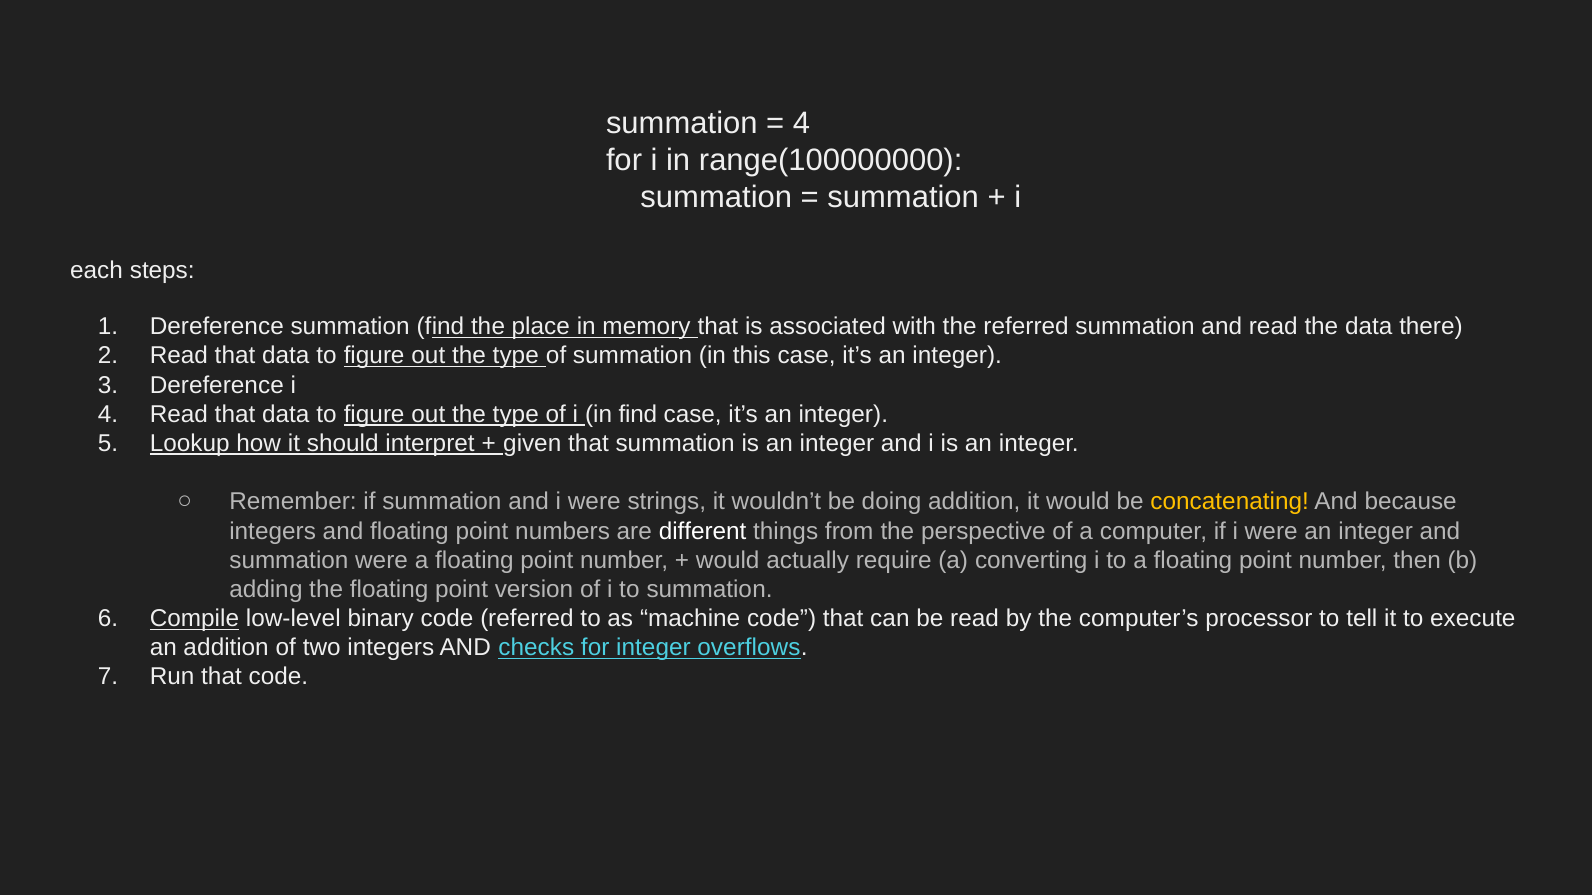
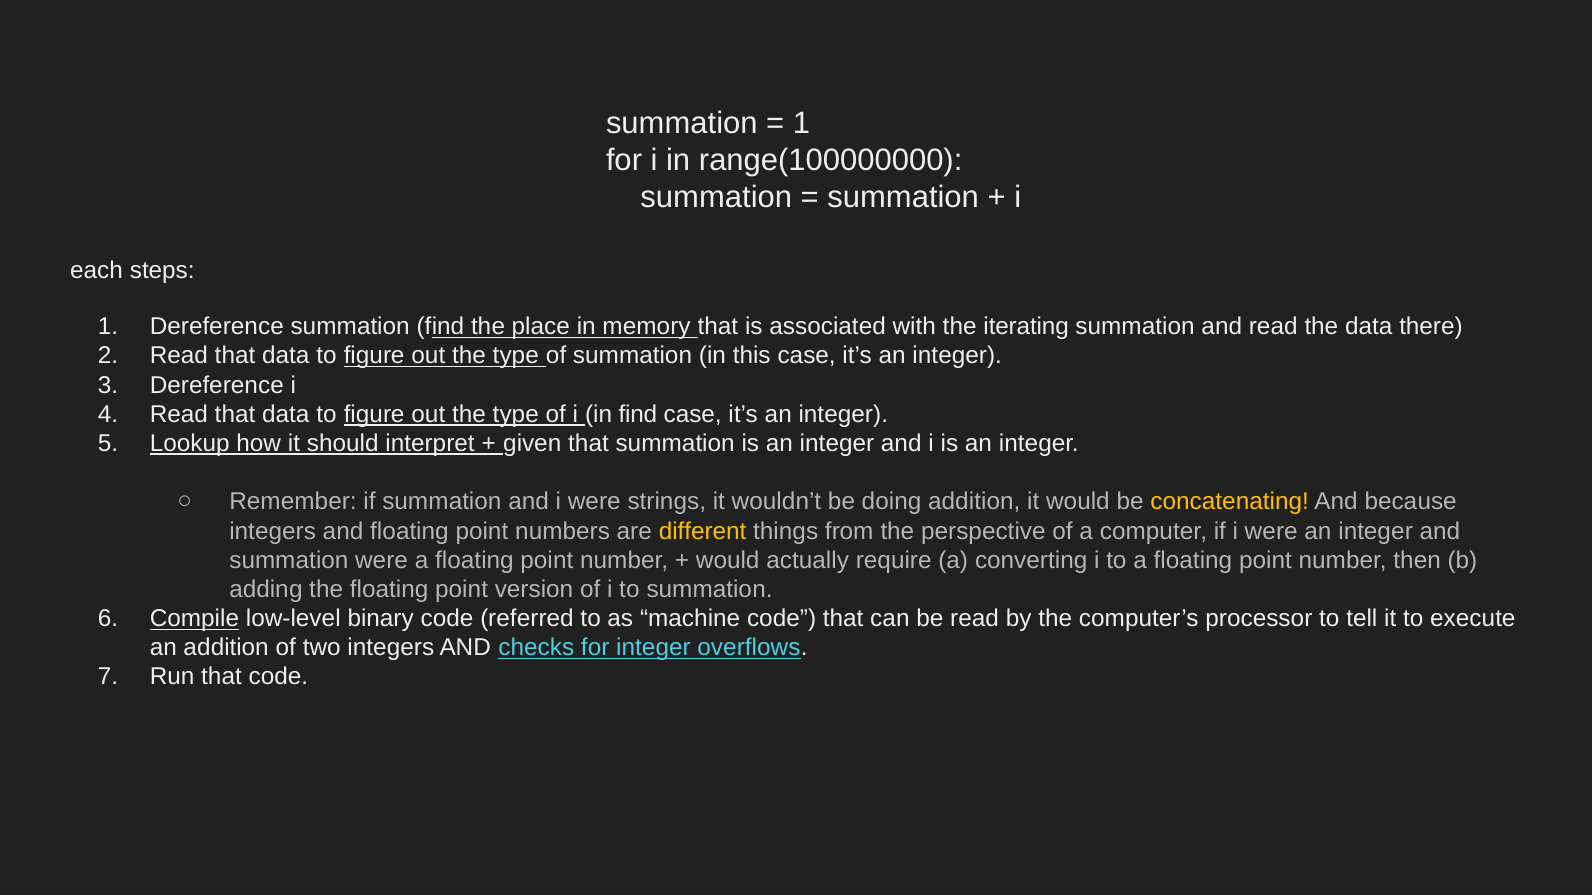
4: 4 -> 1 (801, 123)
the referred: referred -> iterating (1026, 327)
different colour: white -> yellow (703, 531)
